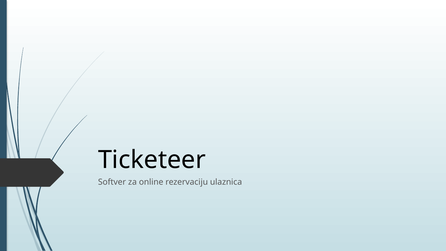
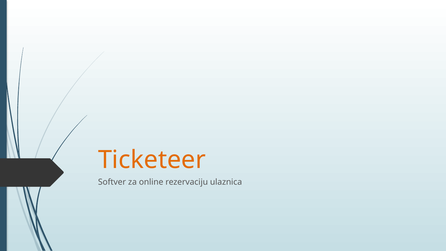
Ticketeer colour: black -> orange (152, 160)
